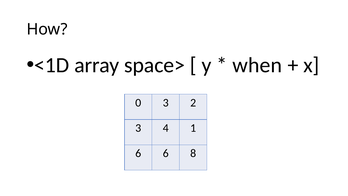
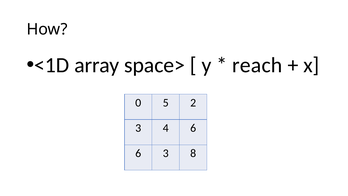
when: when -> reach (257, 65)
0 3: 3 -> 5 (166, 103)
4 1: 1 -> 6 (193, 128)
6 6: 6 -> 3 (166, 153)
